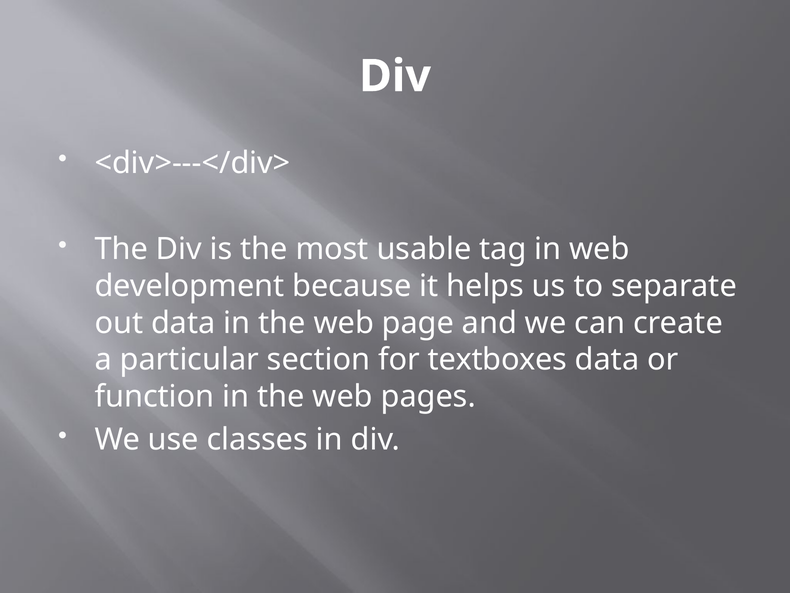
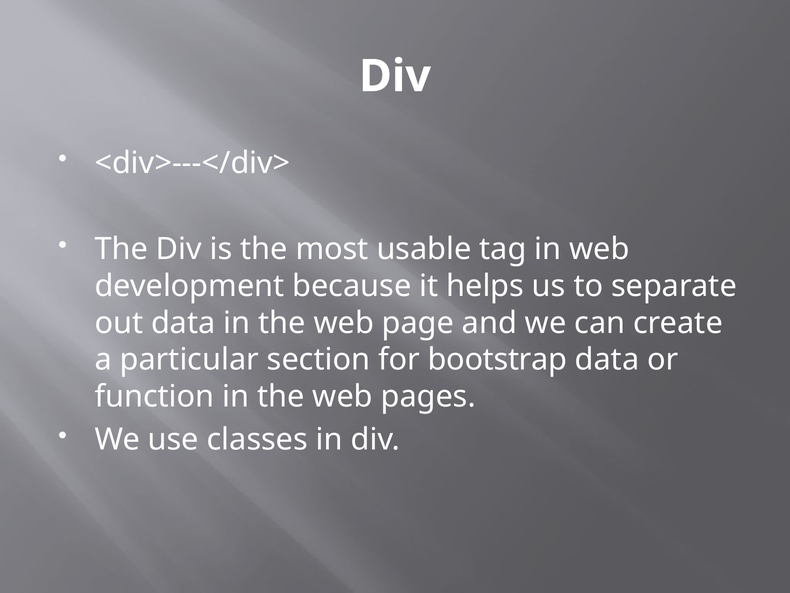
textboxes: textboxes -> bootstrap (497, 359)
